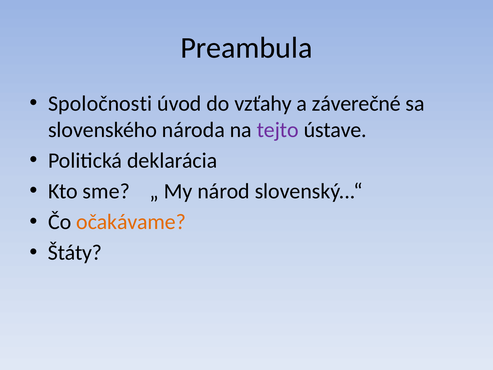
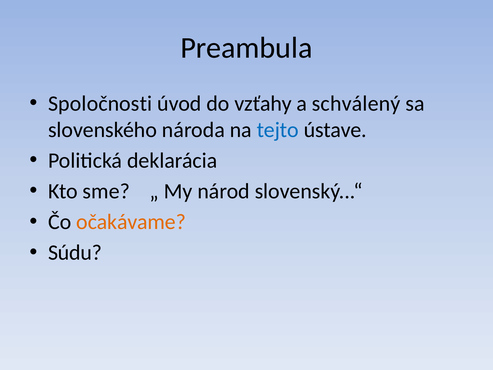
záverečné: záverečné -> schválený (356, 103)
tejto colour: purple -> blue (278, 130)
Štáty: Štáty -> Súdu (75, 252)
